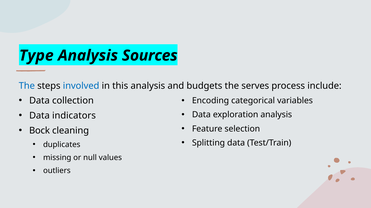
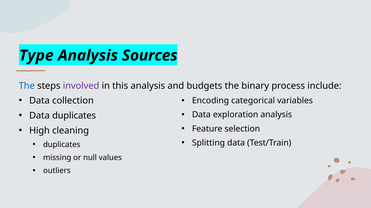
involved colour: blue -> purple (81, 86)
serves: serves -> binary (255, 86)
Data indicators: indicators -> duplicates (74, 116)
Bock: Bock -> High (39, 131)
